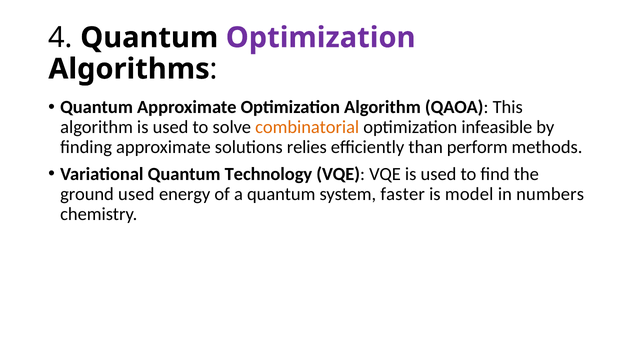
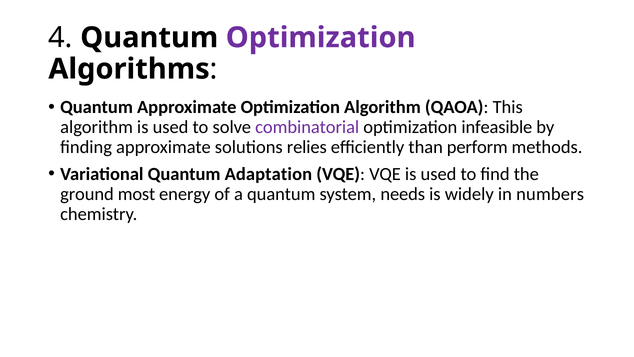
combinatorial colour: orange -> purple (307, 127)
Technology: Technology -> Adaptation (268, 174)
ground used: used -> most (136, 194)
faster: faster -> needs (403, 194)
model: model -> widely (469, 194)
